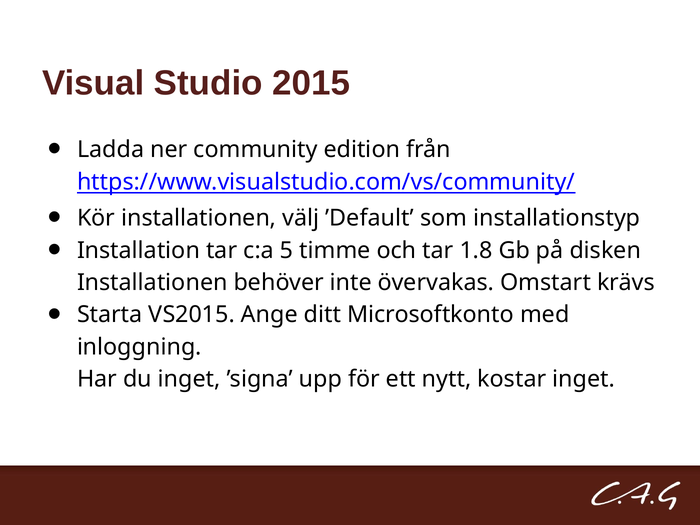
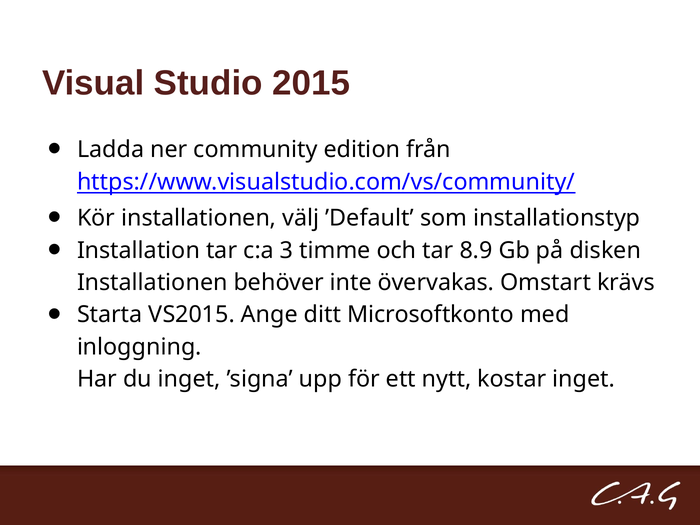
5: 5 -> 3 (287, 250)
1.8: 1.8 -> 8.9 (476, 250)
